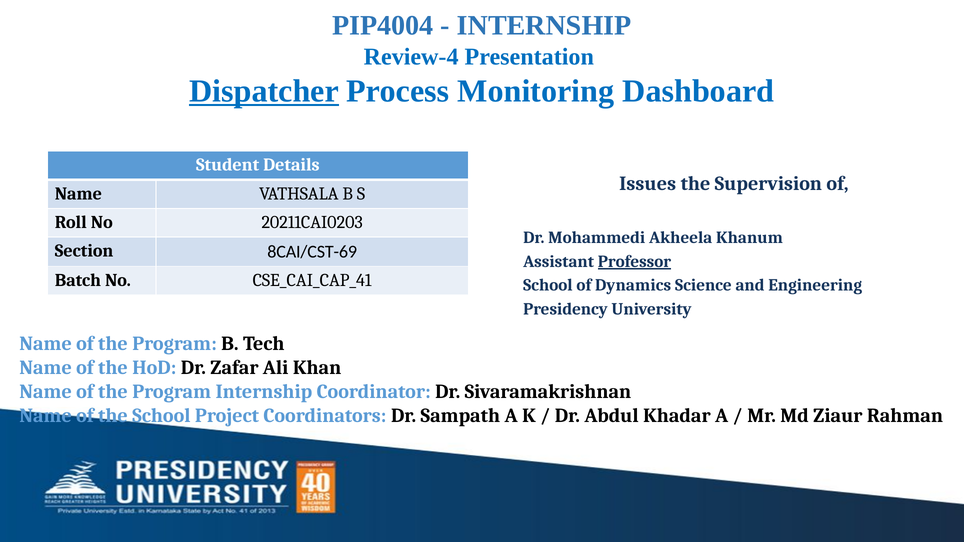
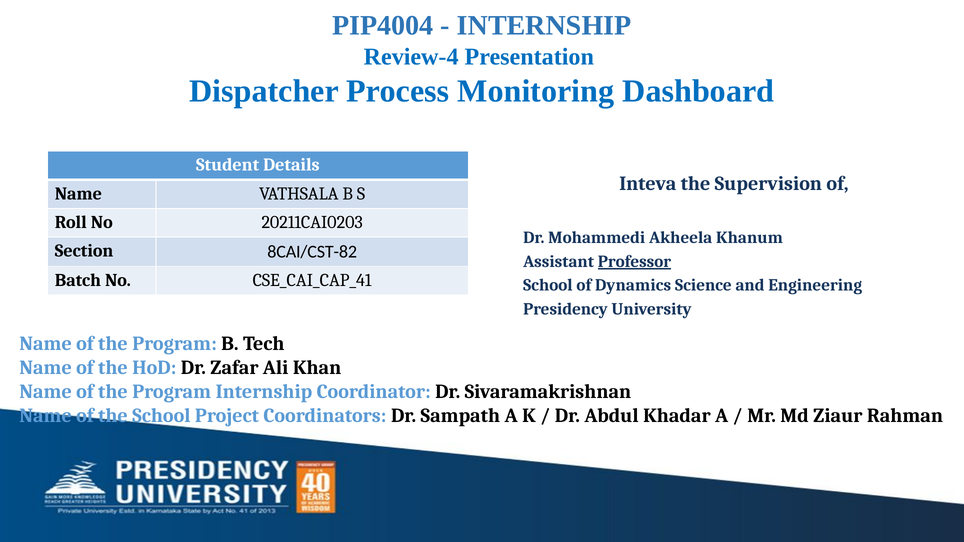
Dispatcher underline: present -> none (264, 91)
Issues: Issues -> Inteva (648, 184)
8CAI/CST-69: 8CAI/CST-69 -> 8CAI/CST-82 (312, 252)
